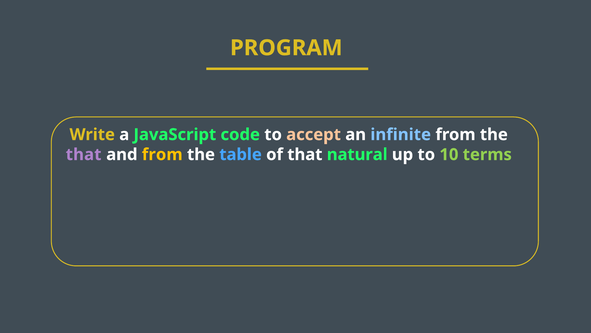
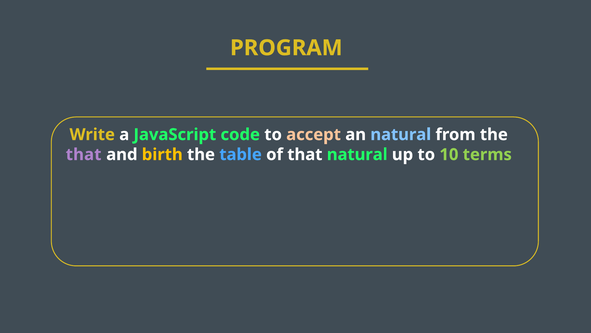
an infinite: infinite -> natural (401, 134)
and from: from -> birth (162, 154)
